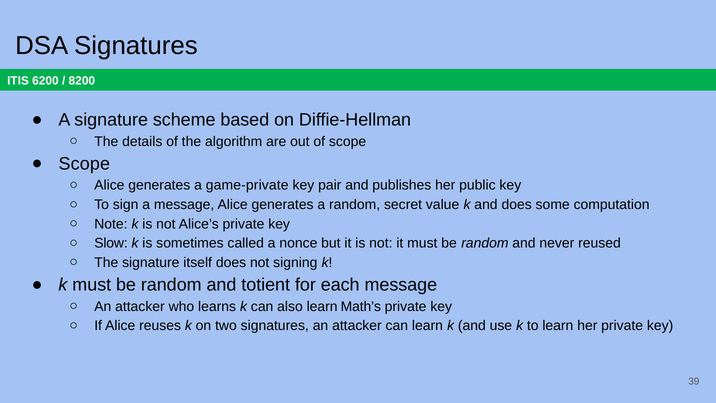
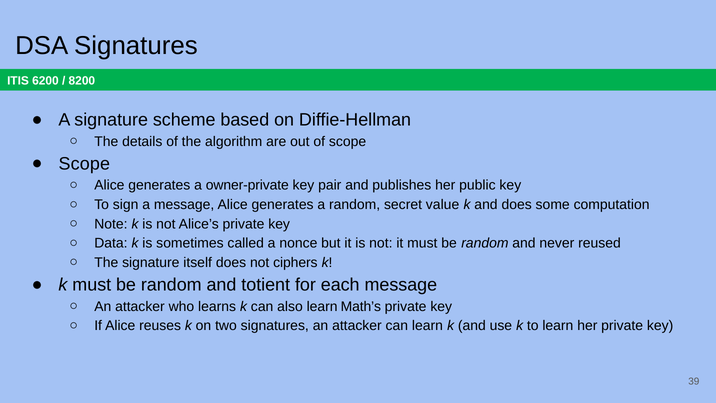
game-private: game-private -> owner-private (247, 185)
Slow: Slow -> Data (111, 243)
signing: signing -> ciphers (295, 262)
